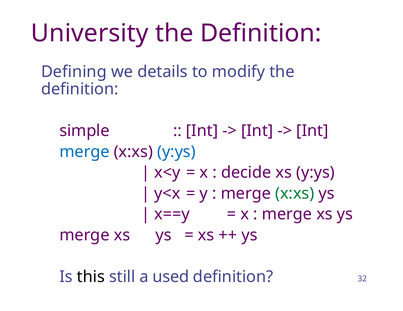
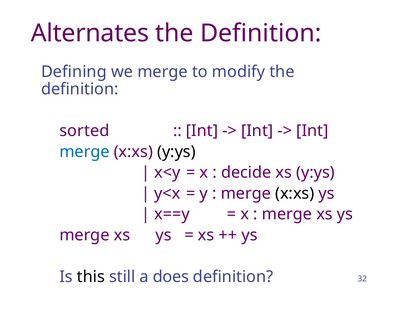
University: University -> Alternates (90, 33)
we details: details -> merge (163, 72)
simple: simple -> sorted (84, 131)
y:ys colour: blue -> black (176, 152)
x:xs colour: green -> black (295, 194)
used: used -> does (171, 277)
